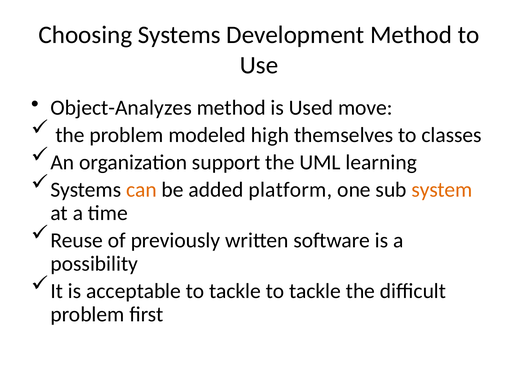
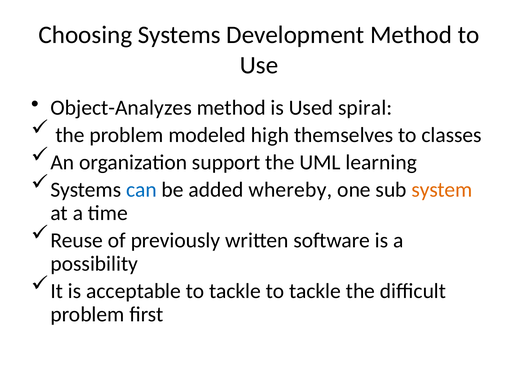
move: move -> spiral (365, 108)
can colour: orange -> blue (141, 190)
platform: platform -> whereby (290, 190)
